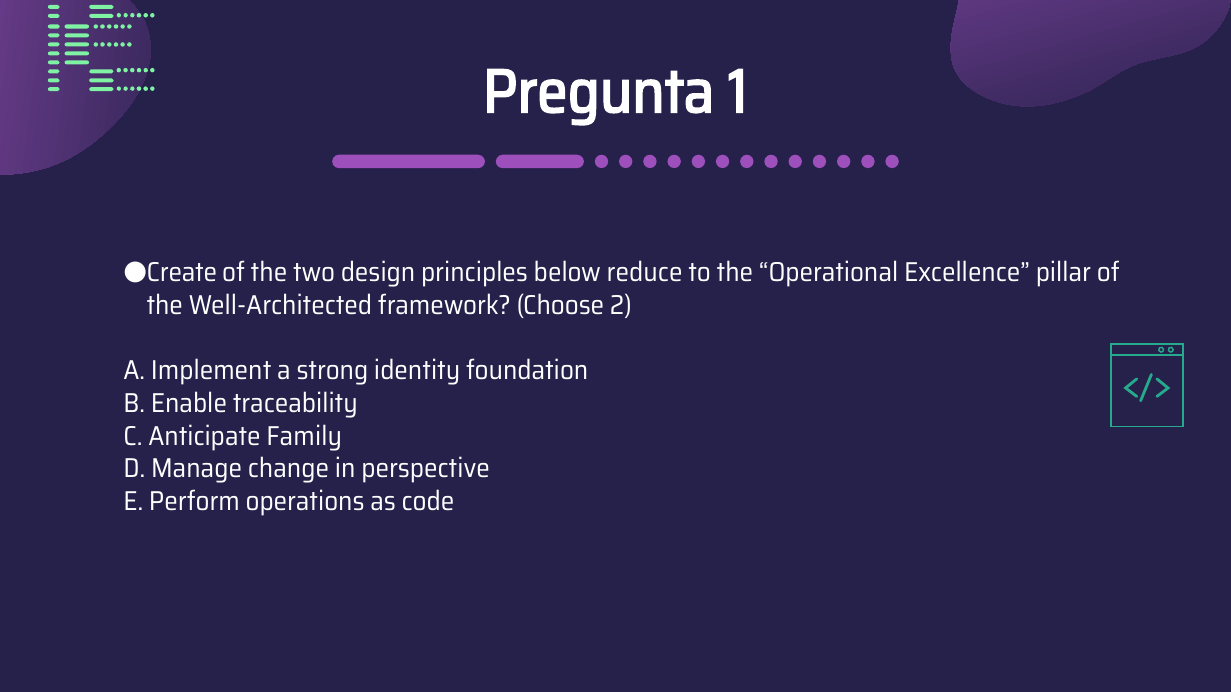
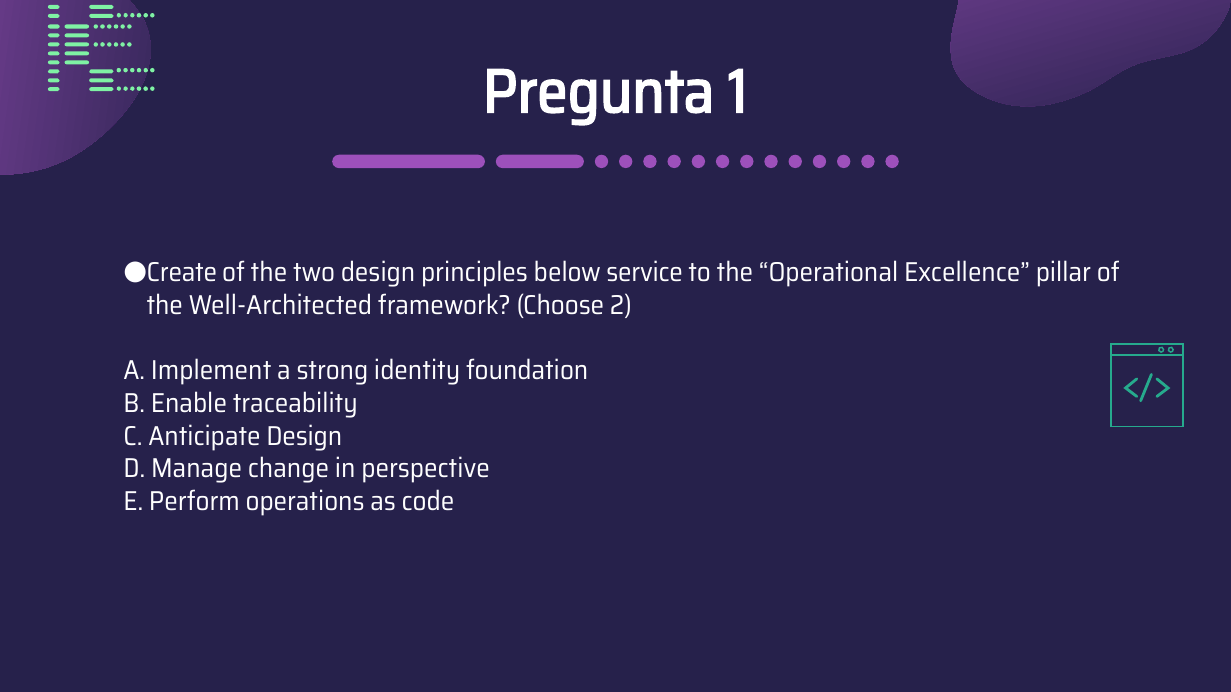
reduce: reduce -> service (645, 272)
Anticipate Family: Family -> Design (304, 436)
